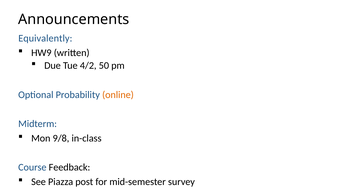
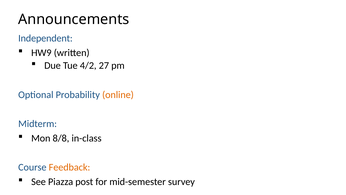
Equivalently: Equivalently -> Independent (45, 38)
50: 50 -> 27 (104, 65)
9/8: 9/8 -> 8/8 (61, 138)
Feedback colour: black -> orange (69, 167)
